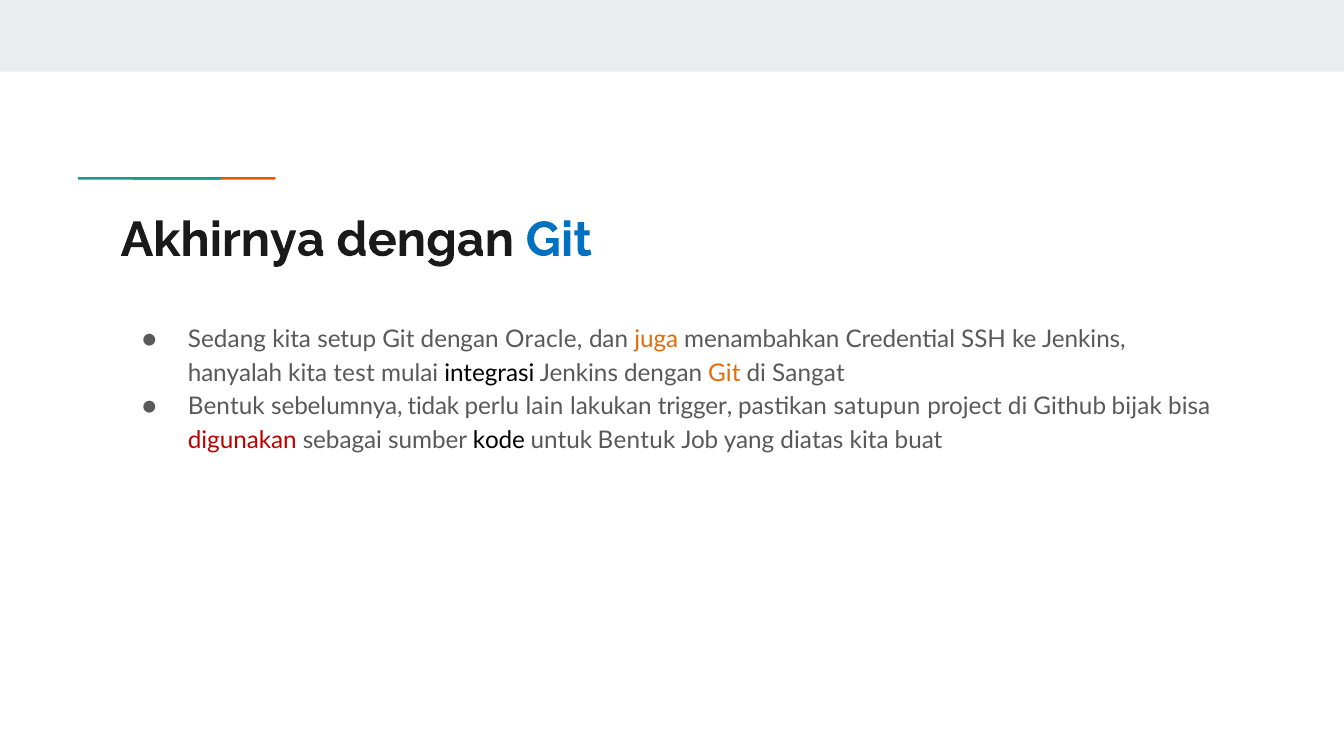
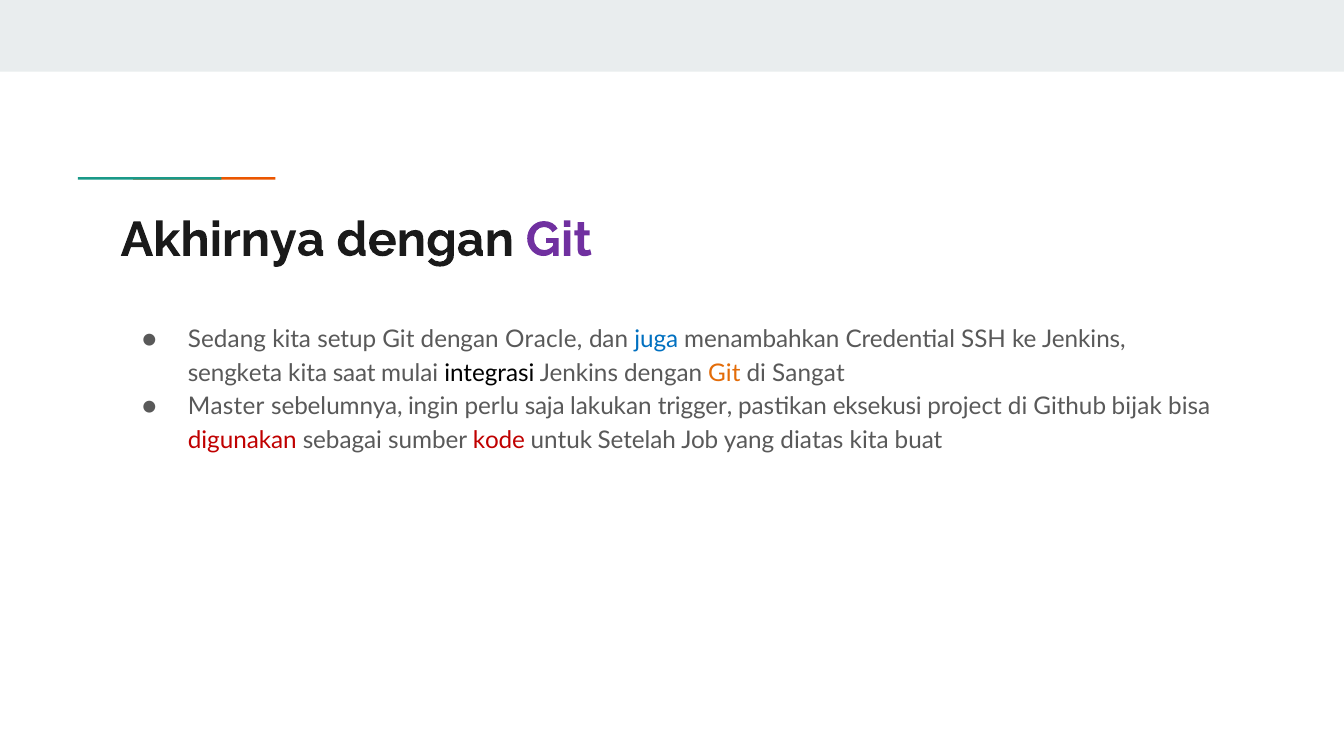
Git colour: blue -> purple (559, 240)
juga colour: orange -> blue (656, 340)
hanyalah: hanyalah -> sengketa (235, 373)
test: test -> saat (354, 373)
Bentuk: Bentuk -> Master (226, 407)
tidak: tidak -> ingin (433, 407)
lain: lain -> saja (545, 407)
satupun: satupun -> eksekusi (877, 407)
kode colour: black -> red (499, 440)
untuk Bentuk: Bentuk -> Setelah (637, 440)
